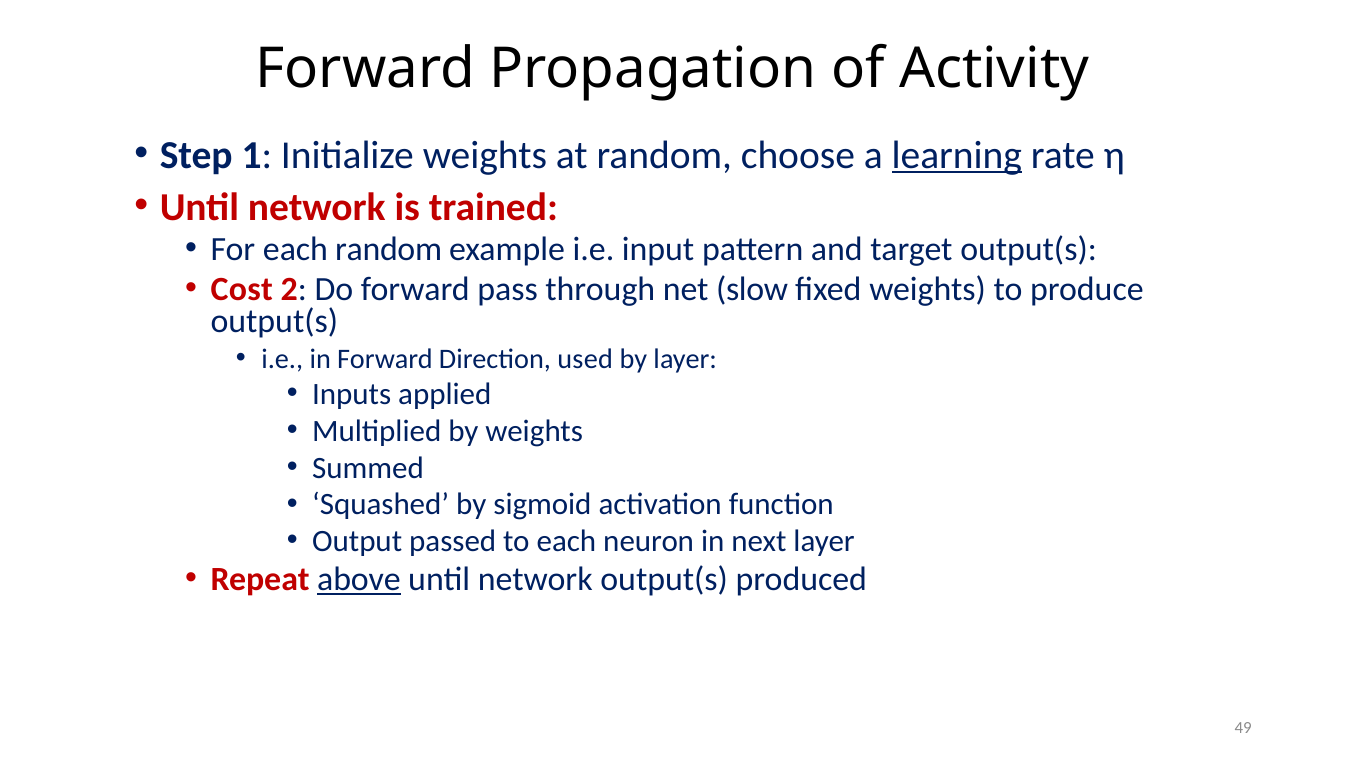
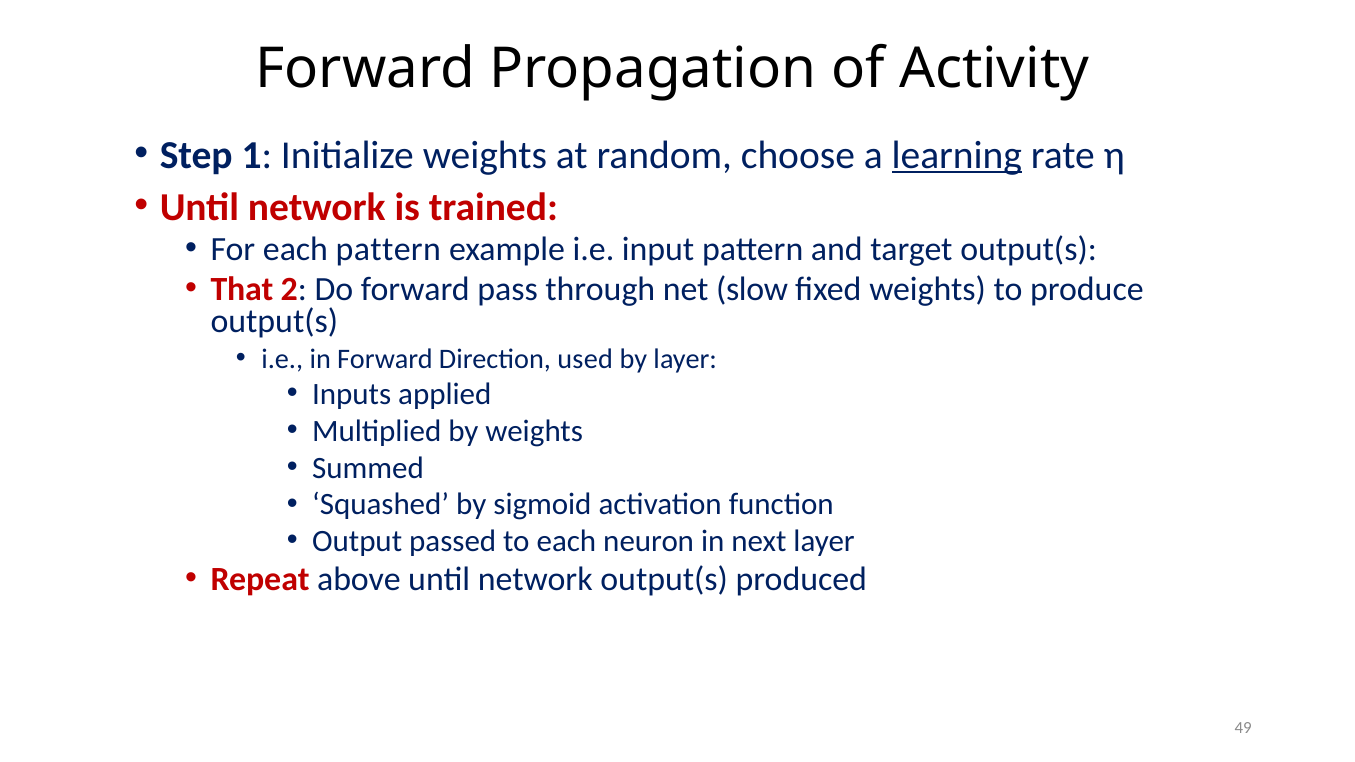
each random: random -> pattern (388, 250)
Cost: Cost -> That (242, 289)
above underline: present -> none (359, 580)
